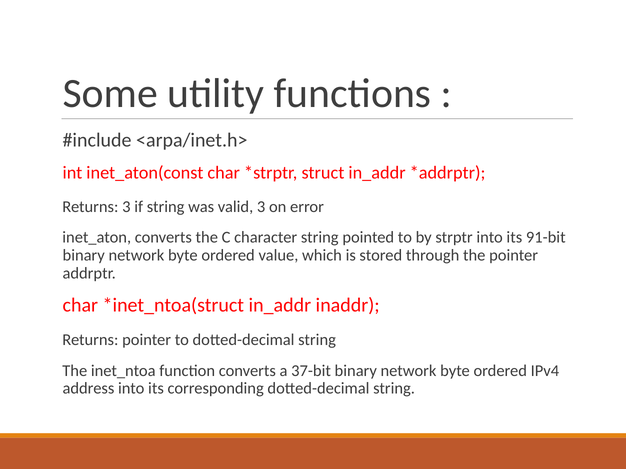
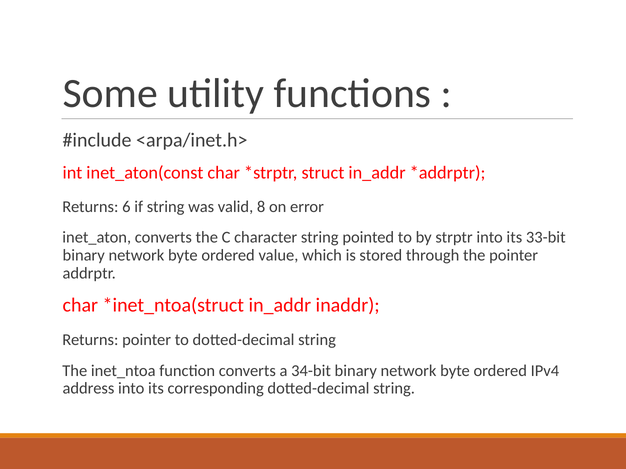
Returns 3: 3 -> 6 (126, 207)
valid 3: 3 -> 8 (261, 207)
91-bit: 91-bit -> 33-bit (546, 238)
37-bit: 37-bit -> 34-bit (311, 371)
